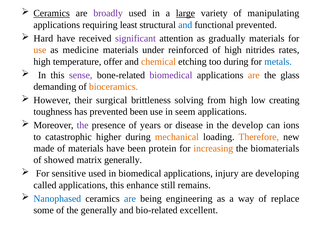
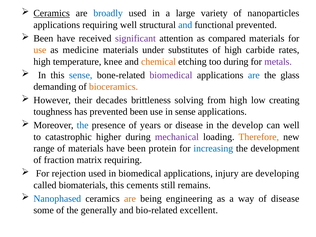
broadly colour: purple -> blue (108, 13)
large underline: present -> none (185, 13)
manipulating: manipulating -> nanoparticles (273, 13)
requiring least: least -> well (129, 25)
Hard: Hard -> Been (43, 38)
gradually: gradually -> compared (227, 38)
reinforced: reinforced -> substitutes (188, 50)
nitrides: nitrides -> carbide (260, 50)
offer: offer -> knee (113, 62)
metals colour: blue -> purple (278, 62)
sense colour: purple -> blue (81, 75)
are colour: orange -> blue (254, 75)
surgical: surgical -> decades (112, 100)
in seem: seem -> sense (185, 112)
the colour: purple -> blue (83, 125)
can ions: ions -> well (291, 125)
mechanical colour: orange -> purple (177, 137)
made: made -> range (44, 148)
increasing colour: orange -> blue (213, 148)
biomaterials: biomaterials -> development (275, 148)
showed: showed -> fraction (59, 160)
matrix generally: generally -> requiring (123, 160)
sensitive: sensitive -> rejection (69, 174)
called applications: applications -> biomaterials (83, 185)
enhance: enhance -> cements (142, 185)
are colour: blue -> orange (130, 199)
of replace: replace -> disease (285, 199)
